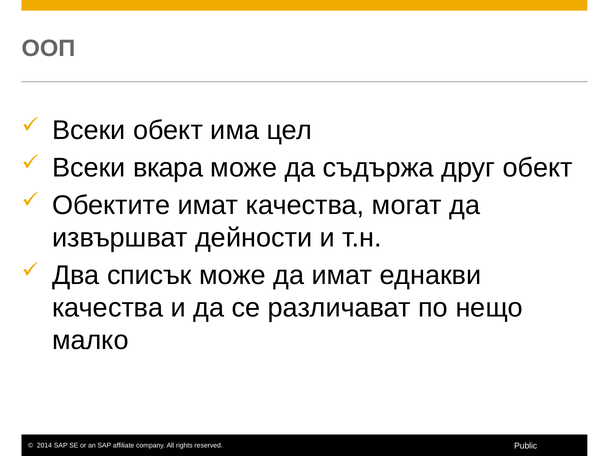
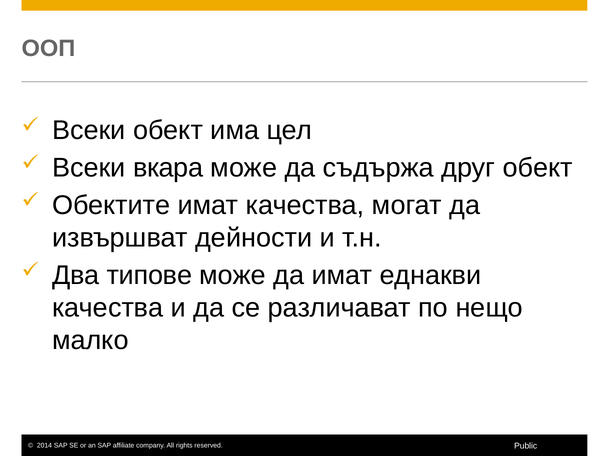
списък: списък -> типове (149, 276)
